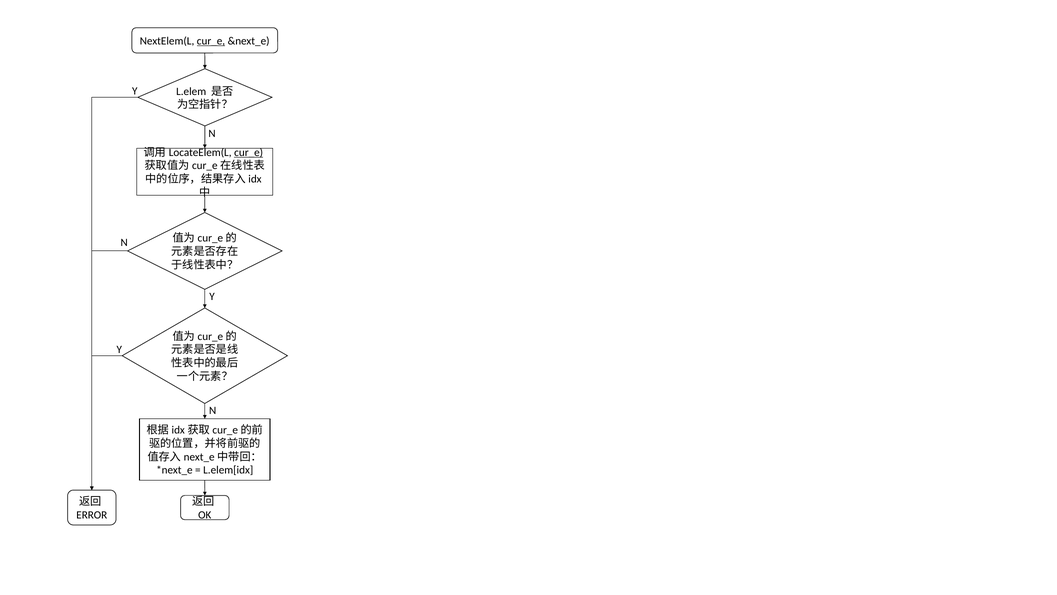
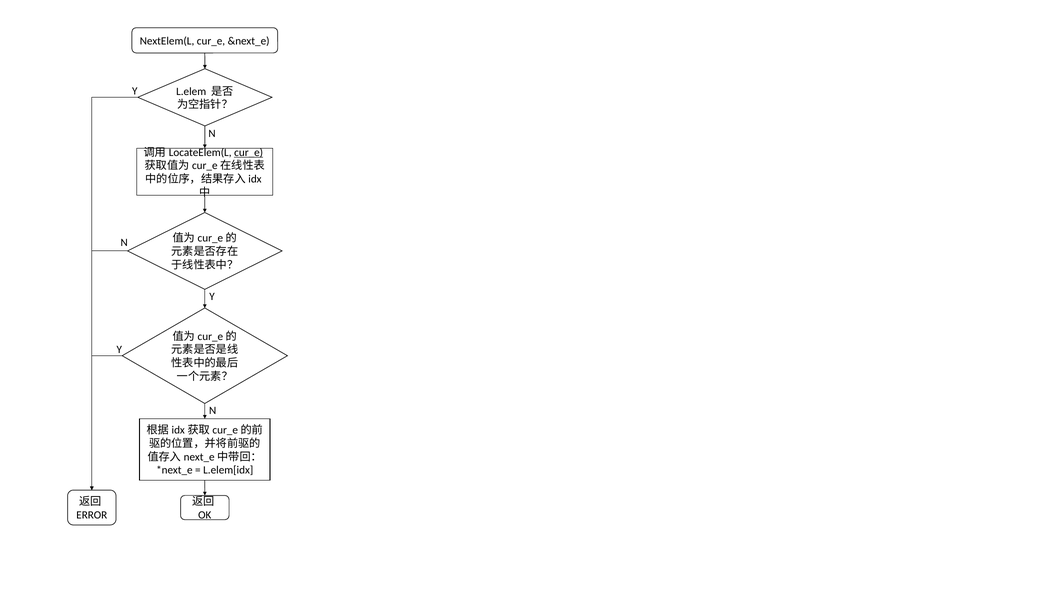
cur_e underline: present -> none (211, 41)
